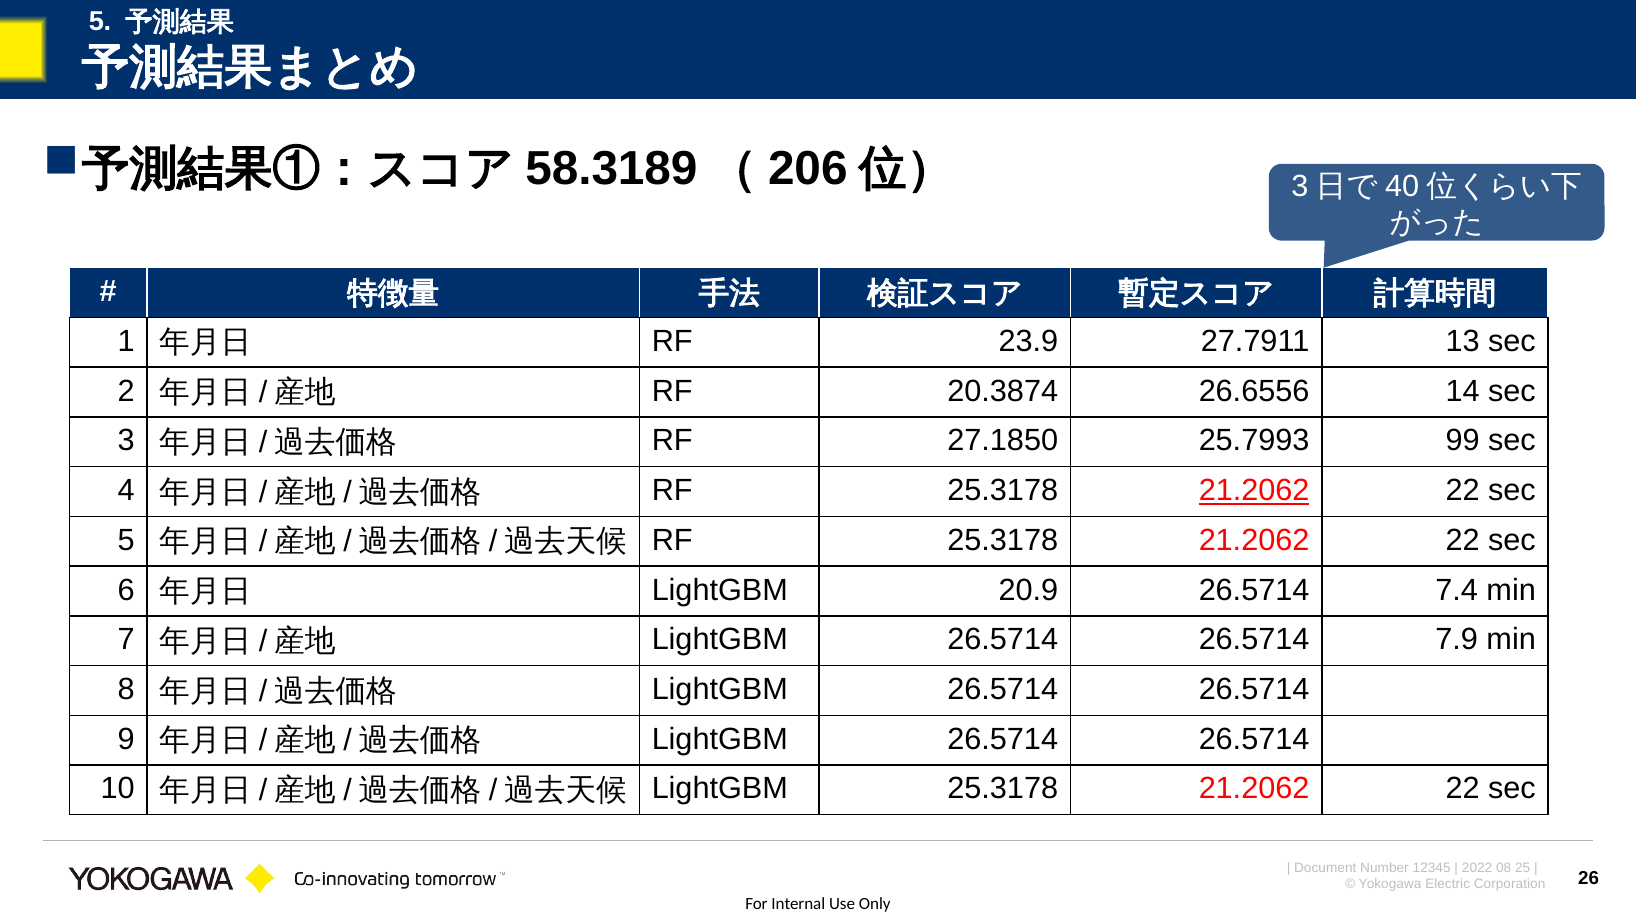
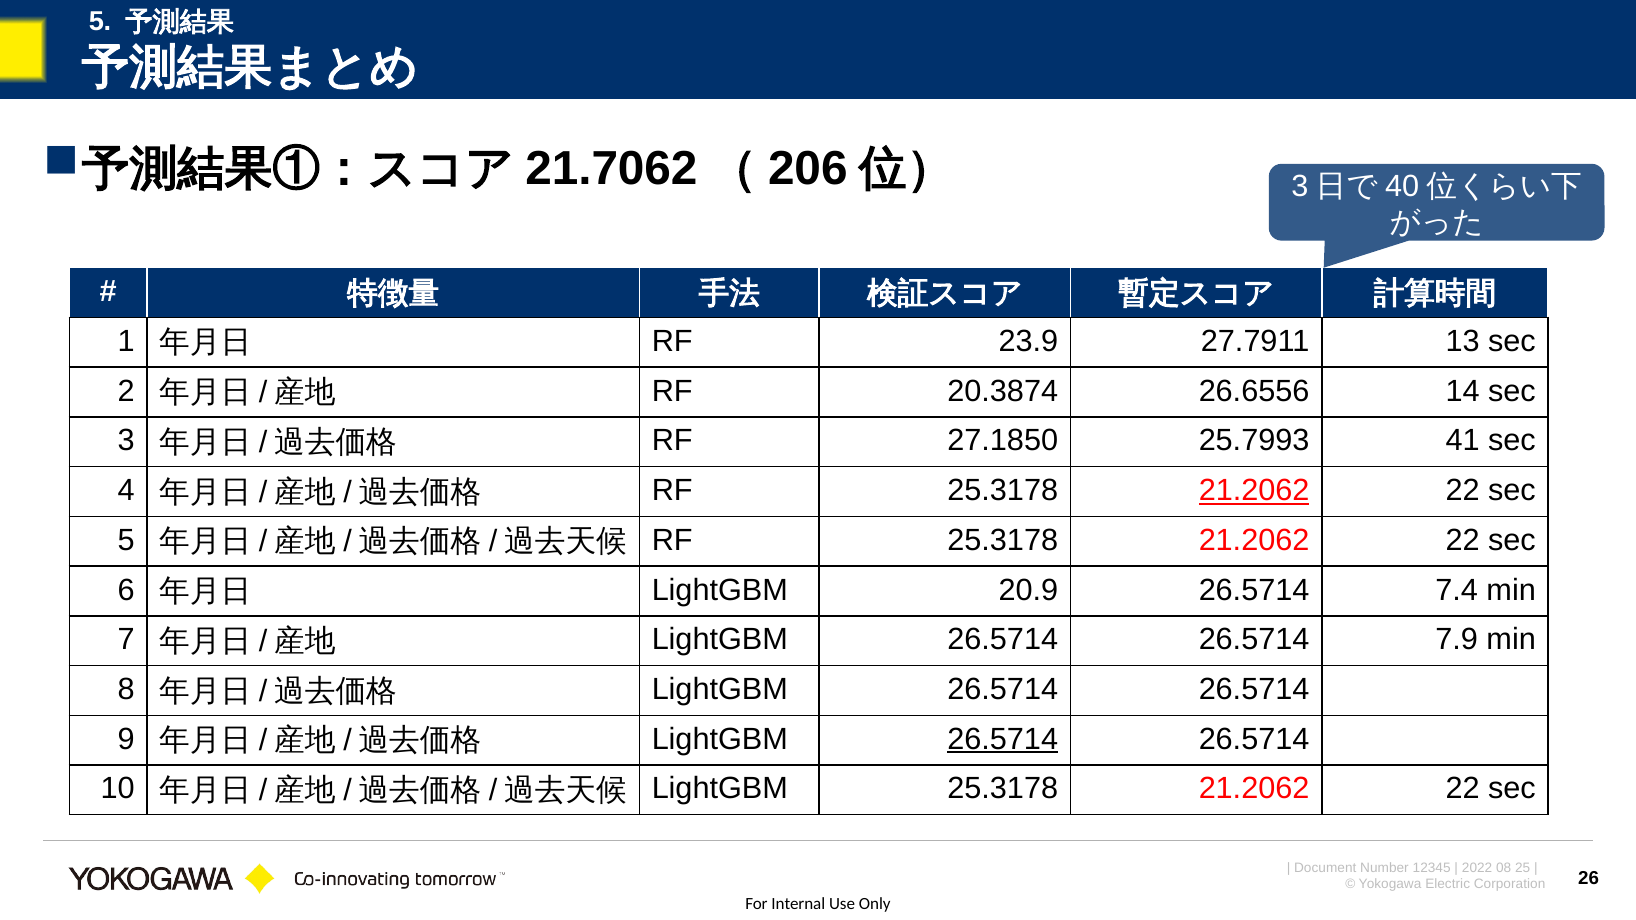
58.3189: 58.3189 -> 21.7062 (611, 168)
99: 99 -> 41 (1463, 441)
26.5714 underline: none -> present (1003, 739)
